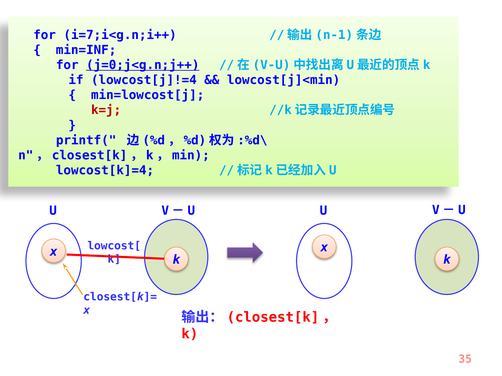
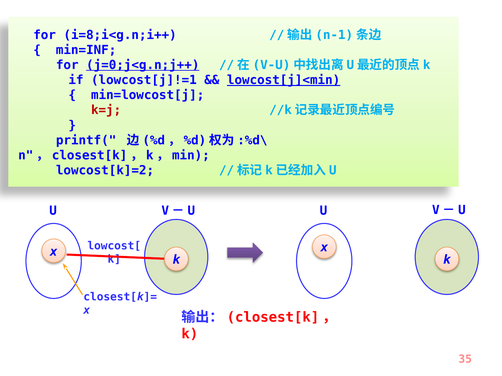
i=7;i<g.n;i++: i=7;i<g.n;i++ -> i=8;i<g.n;i++ (120, 35)
lowcost[j]!=4: lowcost[j]!=4 -> lowcost[j]!=1 (144, 80)
lowcost[j]<min underline: none -> present (284, 80)
lowcost[k]=4: lowcost[k]=4 -> lowcost[k]=2 (105, 171)
